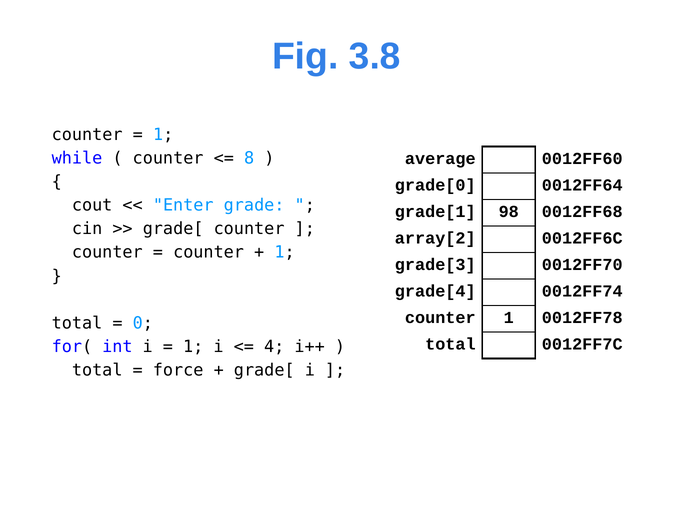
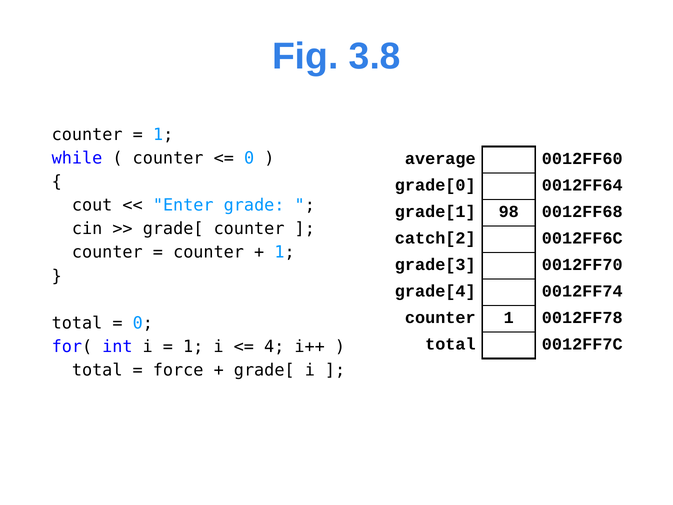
8: 8 -> 0 (249, 158)
array[2: array[2 -> catch[2 (435, 238)
